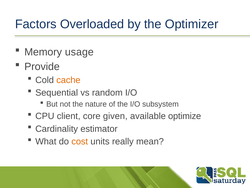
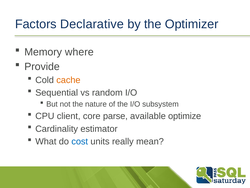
Overloaded: Overloaded -> Declarative (92, 24)
usage: usage -> where (79, 52)
given: given -> parse (115, 116)
cost colour: orange -> blue (80, 141)
